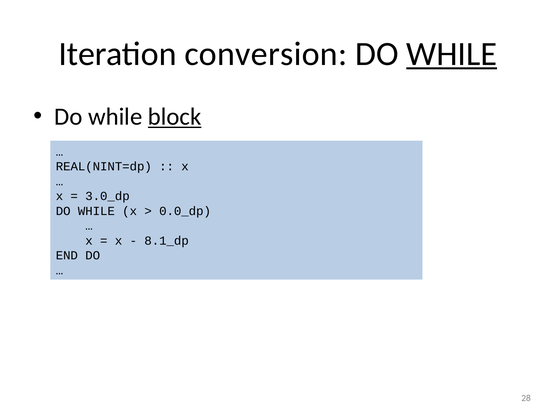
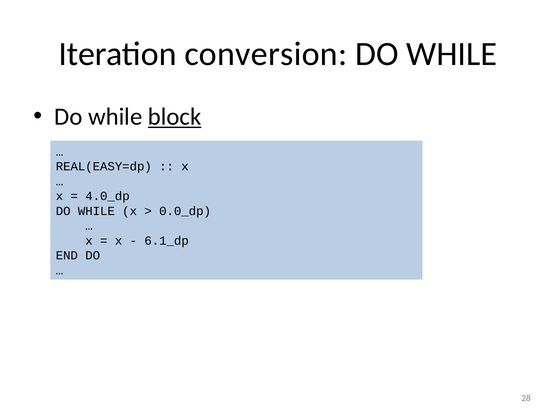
WHILE underline: present -> none (452, 54)
REAL(NINT=dp: REAL(NINT=dp -> REAL(EASY=dp (104, 167)
3.0_dp: 3.0_dp -> 4.0_dp (107, 196)
8.1_dp: 8.1_dp -> 6.1_dp (167, 241)
